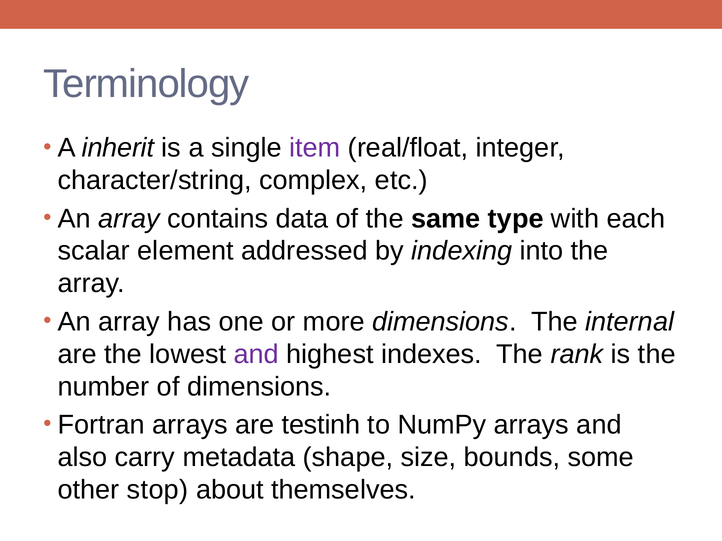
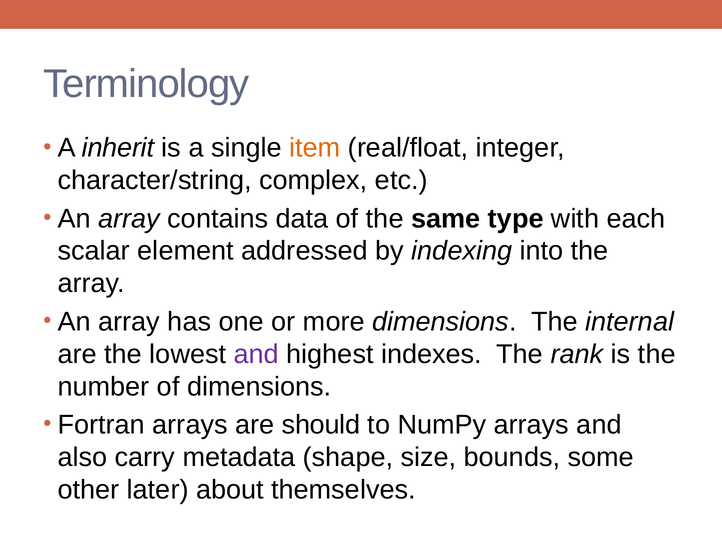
item colour: purple -> orange (315, 148)
testinh: testinh -> should (321, 425)
stop: stop -> later (158, 490)
